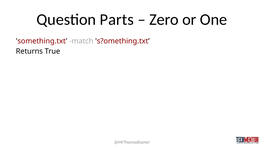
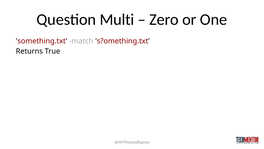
Parts: Parts -> Multi (117, 19)
